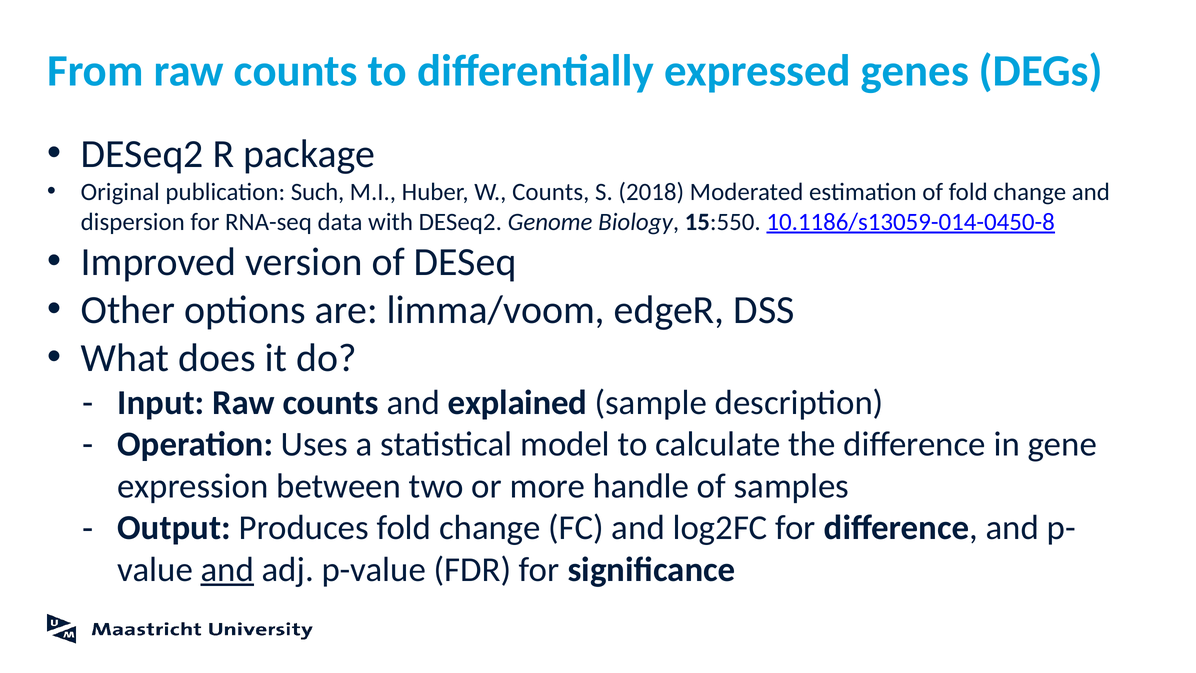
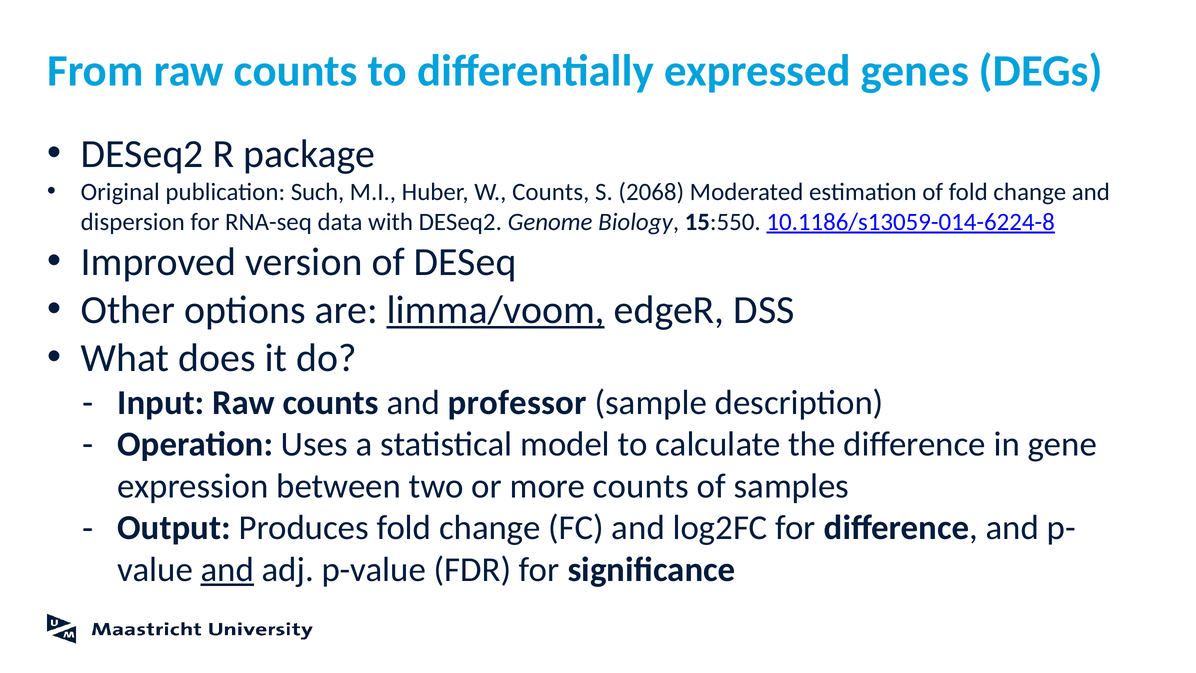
2018: 2018 -> 2068 (651, 192)
10.1186/s13059-014-0450-8: 10.1186/s13059-014-0450-8 -> 10.1186/s13059-014-6224-8 (911, 222)
limma/voom underline: none -> present (496, 310)
explained: explained -> professor (517, 402)
more handle: handle -> counts (641, 486)
